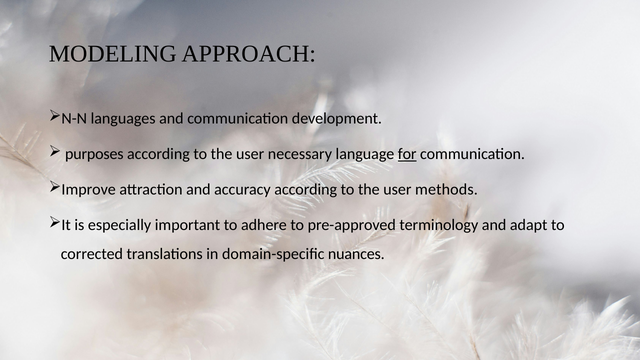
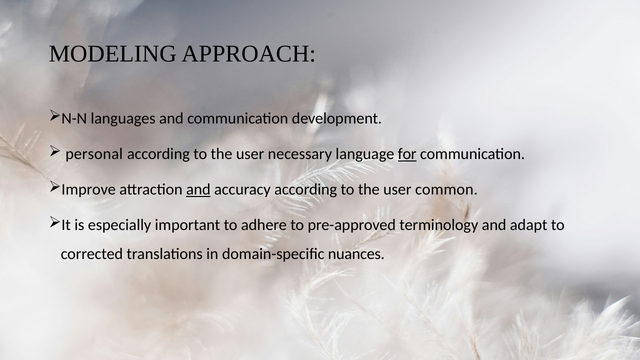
purposes: purposes -> personal (94, 154)
and underline: none -> present (198, 189)
methods: methods -> common (446, 189)
